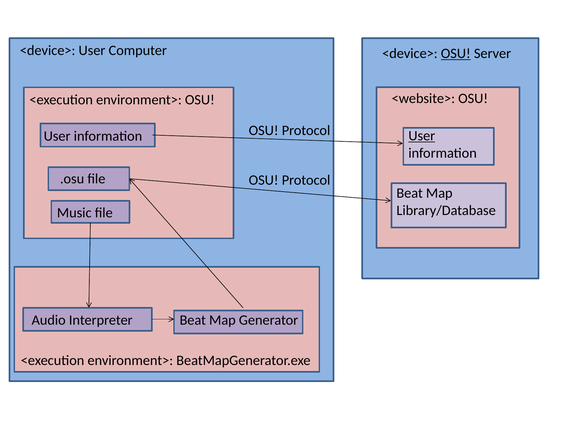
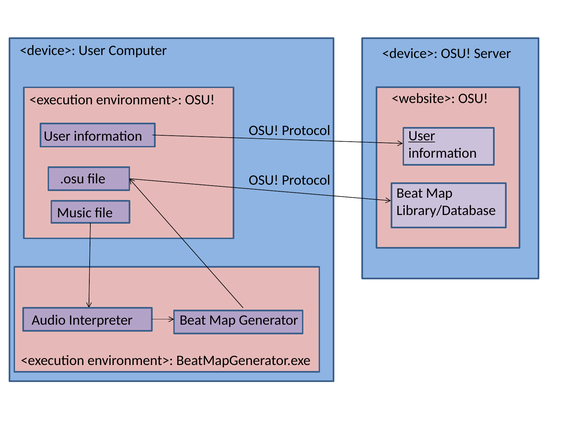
OSU underline: present -> none (456, 53)
